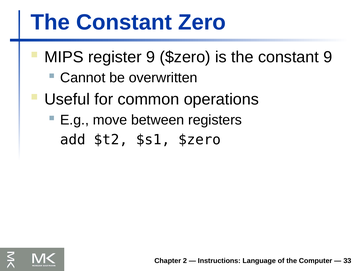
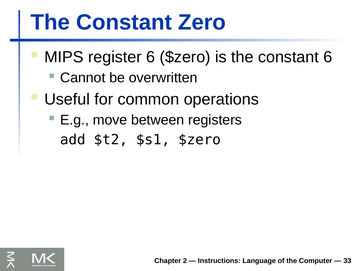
register 9: 9 -> 6 (151, 57)
constant 9: 9 -> 6 (328, 57)
